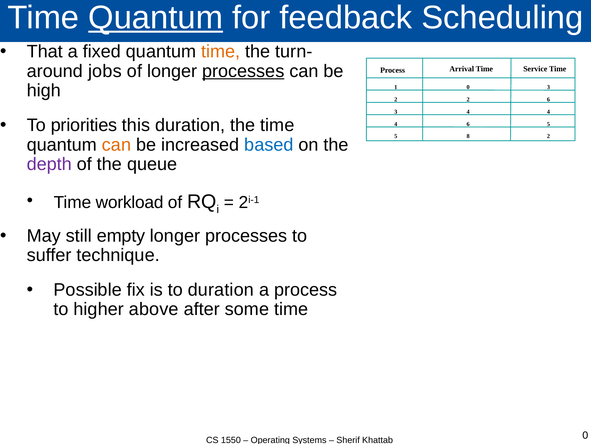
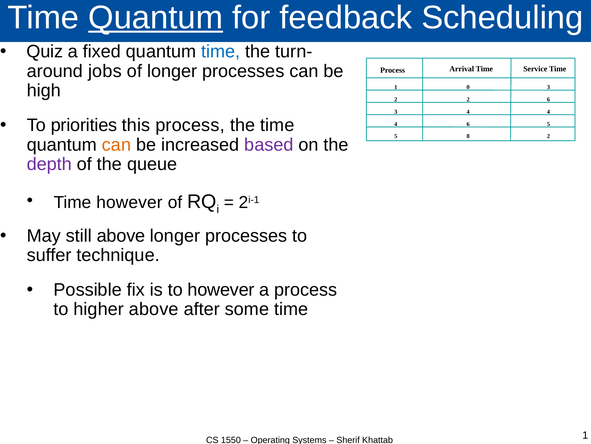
That: That -> Quiz (45, 52)
time colour: orange -> blue (221, 52)
processes underline: present -> none (243, 71)
this duration: duration -> process (190, 125)
based colour: blue -> purple (269, 144)
Time workload: workload -> however (129, 202)
still empty: empty -> above (121, 235)
to duration: duration -> however (221, 289)
0: 0 -> 1 (585, 435)
